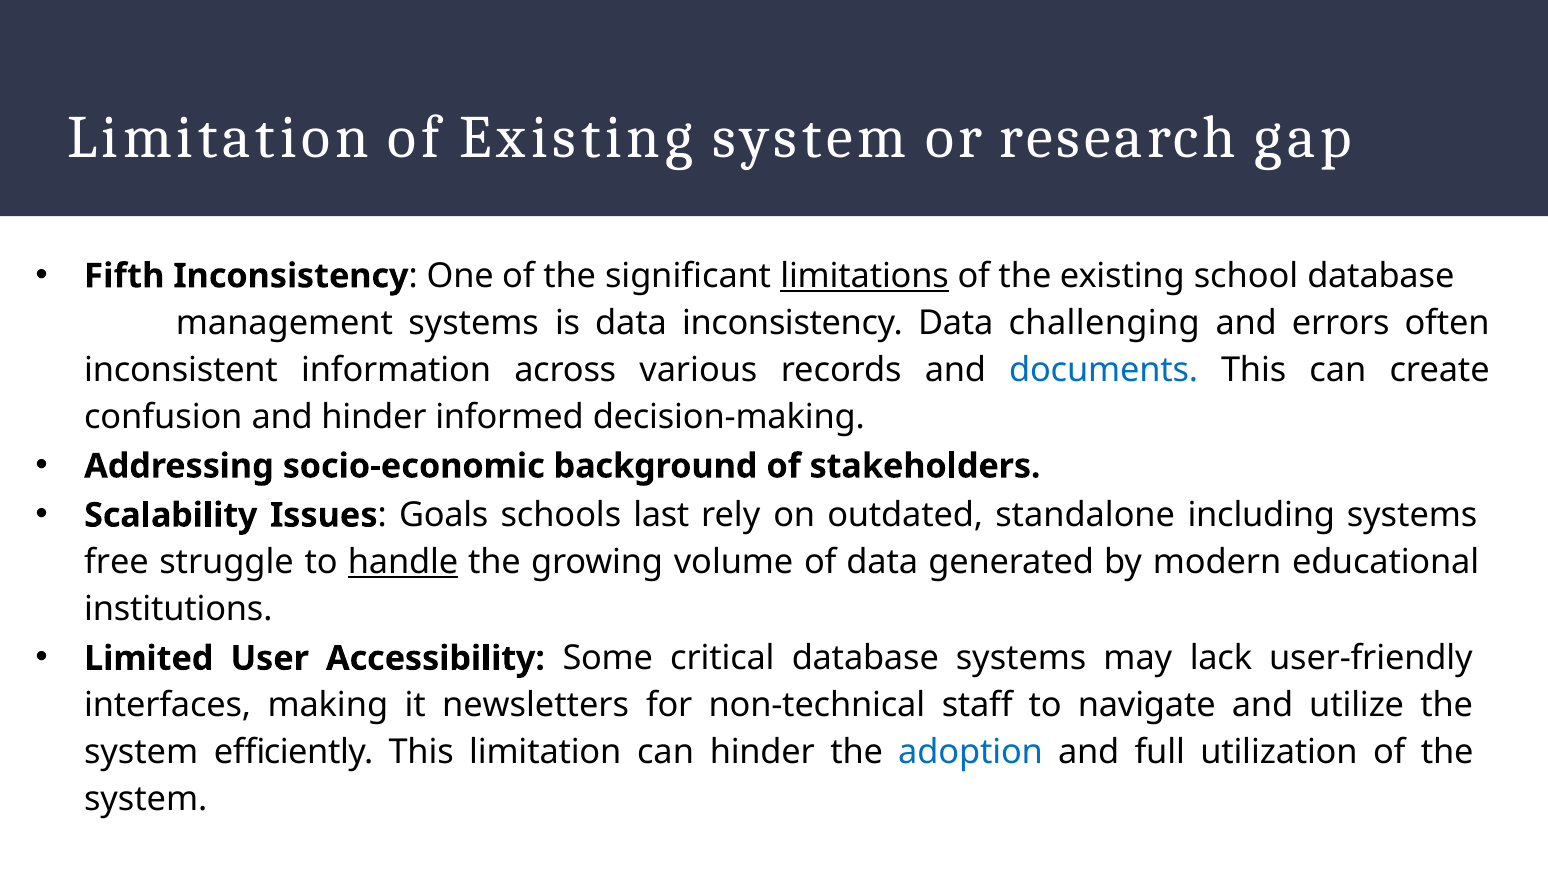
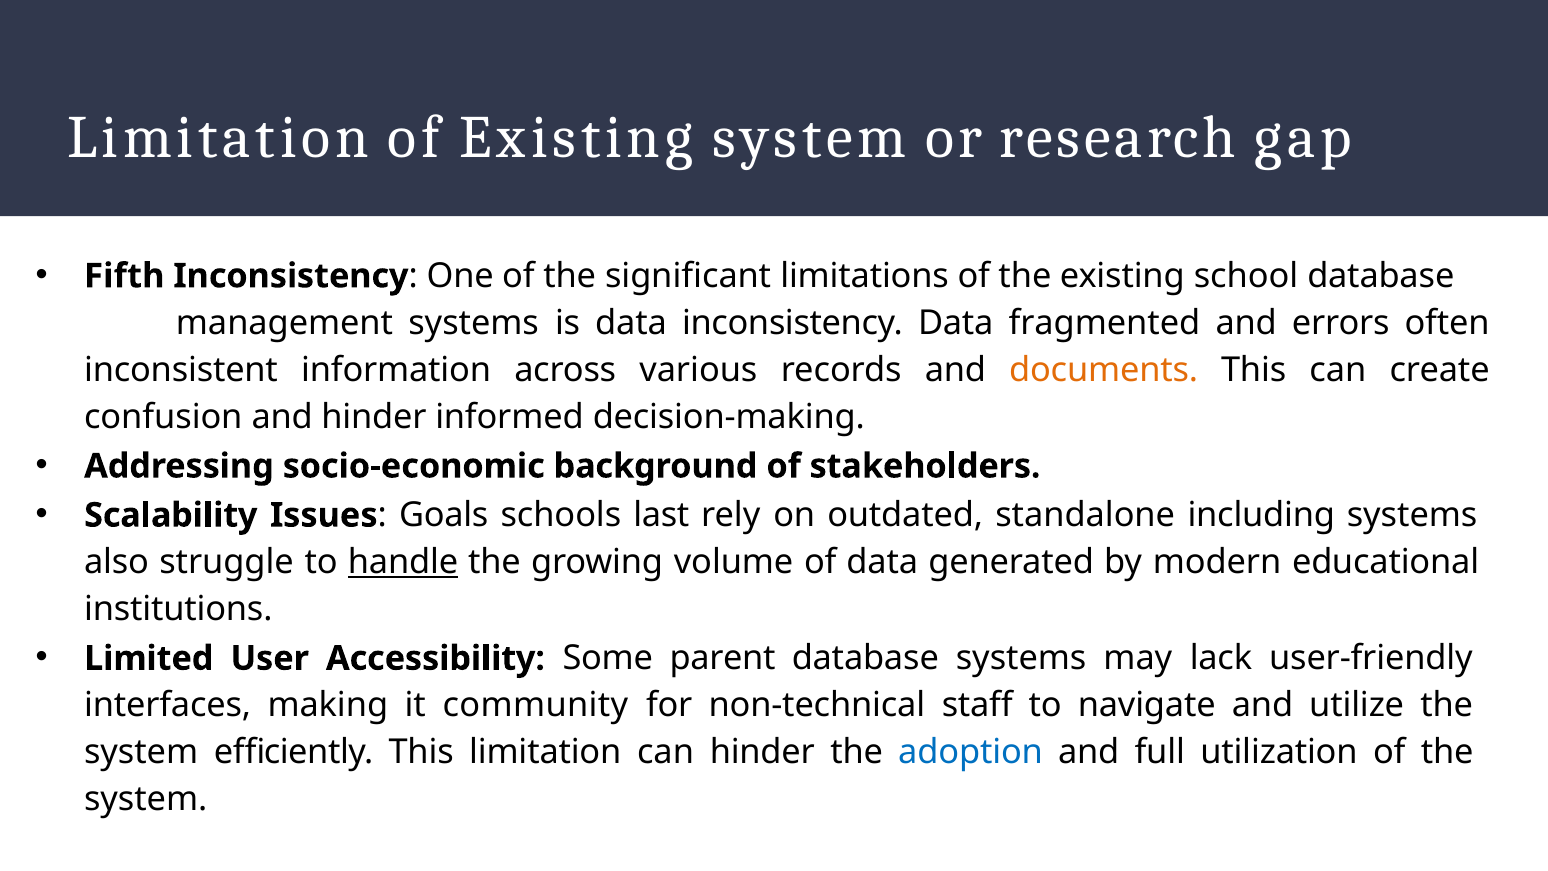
limitations underline: present -> none (865, 276)
challenging: challenging -> fragmented (1104, 323)
documents colour: blue -> orange (1104, 370)
free: free -> also (117, 562)
critical: critical -> parent (722, 658)
newsletters: newsletters -> community (535, 705)
